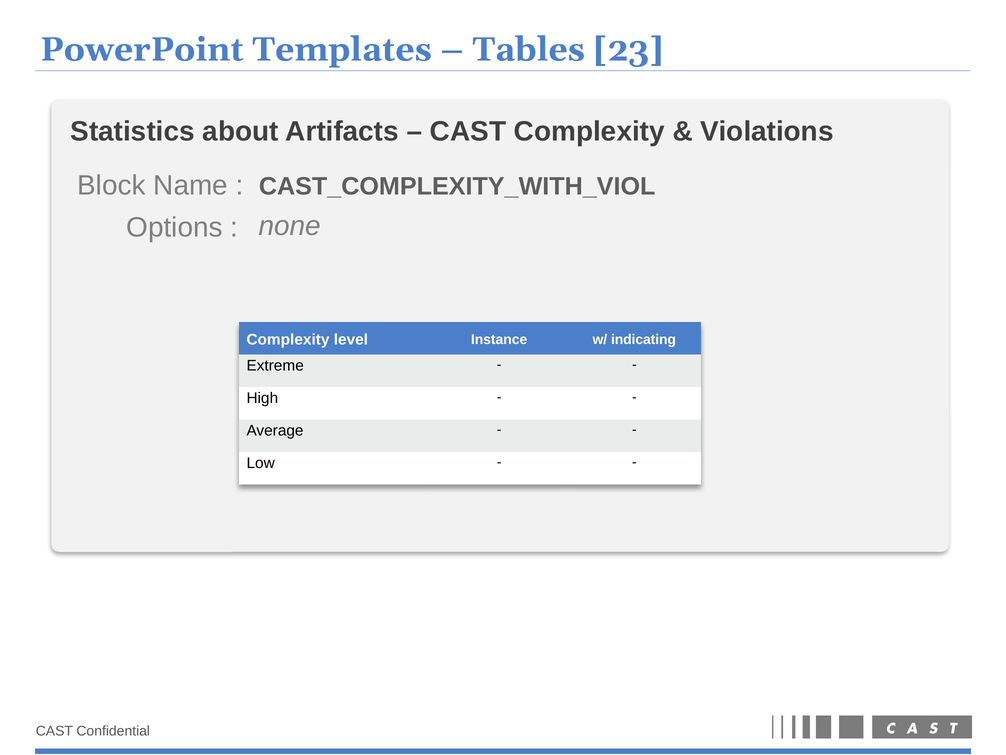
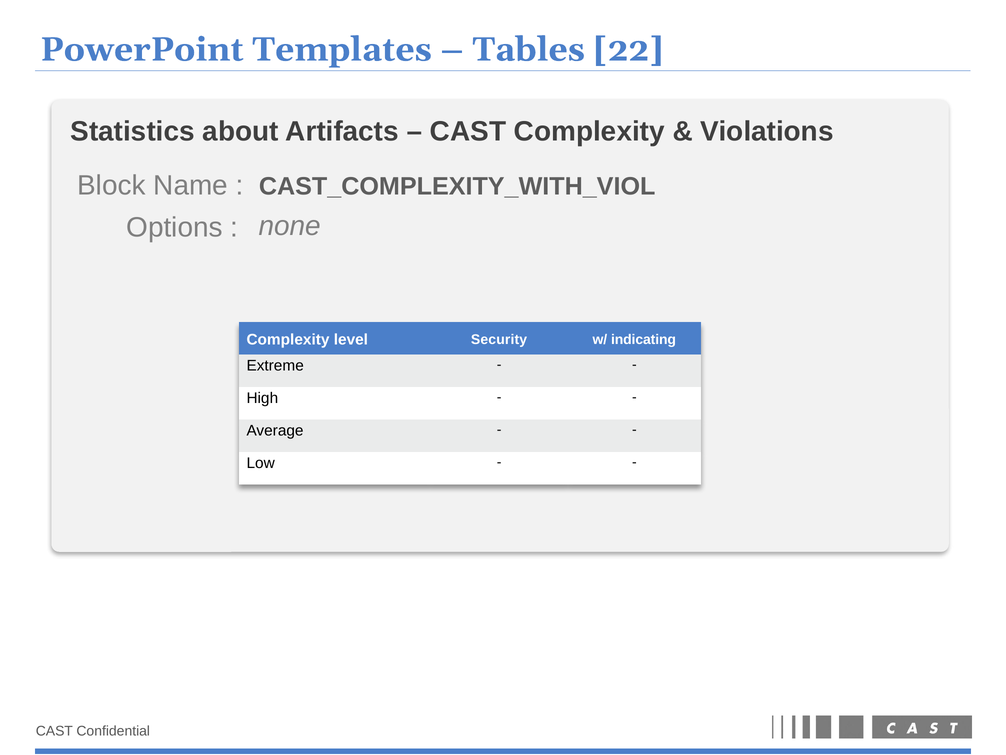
23: 23 -> 22 (628, 49)
Instance: Instance -> Security (499, 339)
